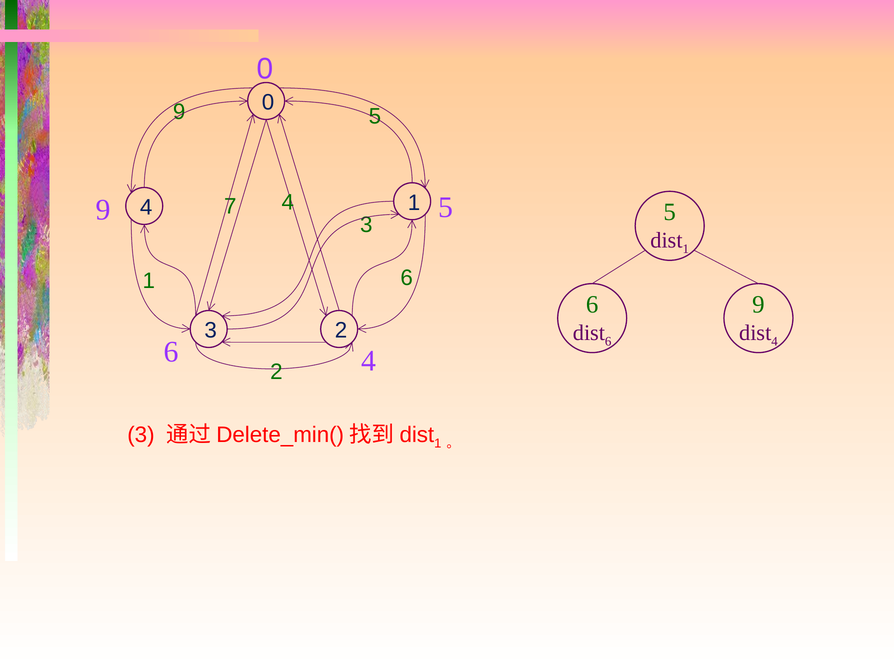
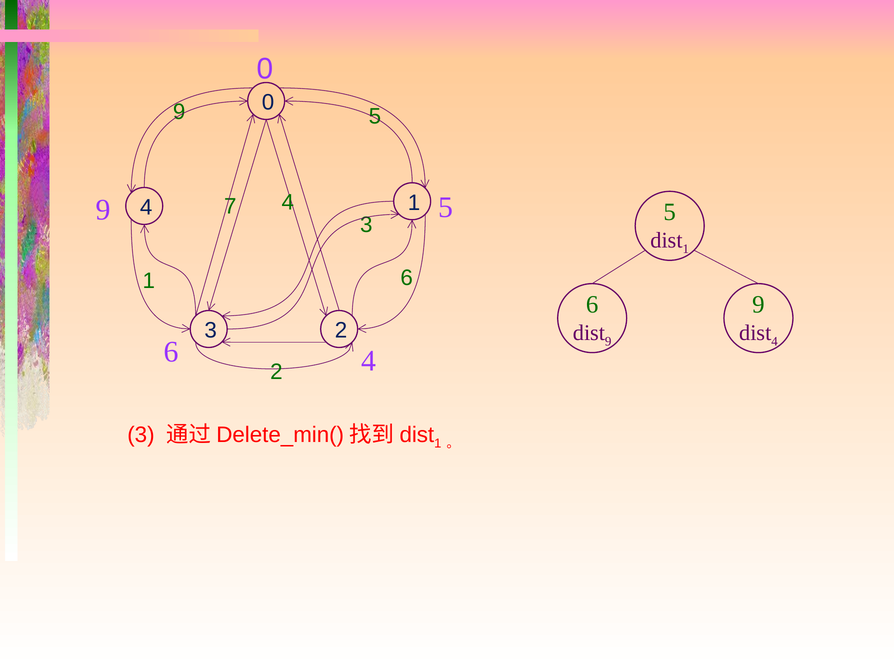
6: 6 -> 9 (608, 341)
